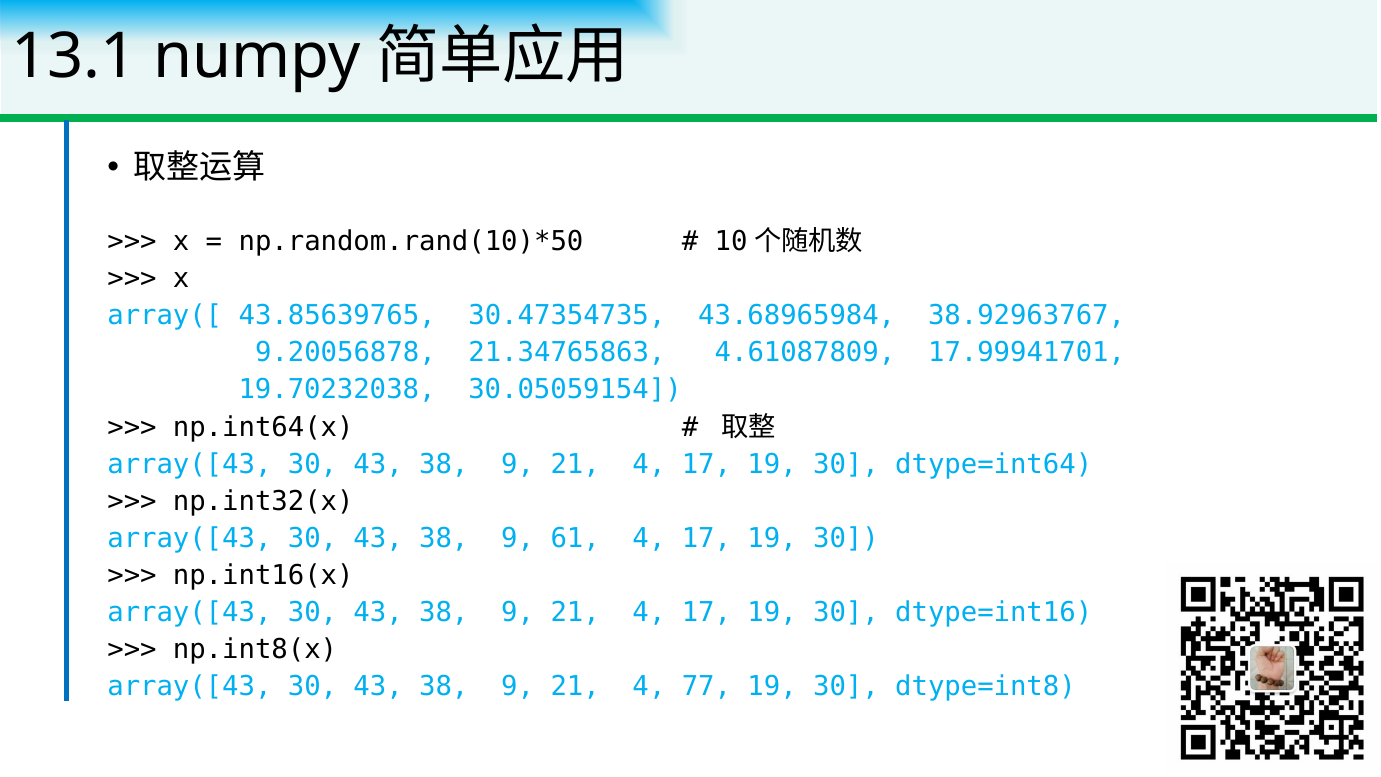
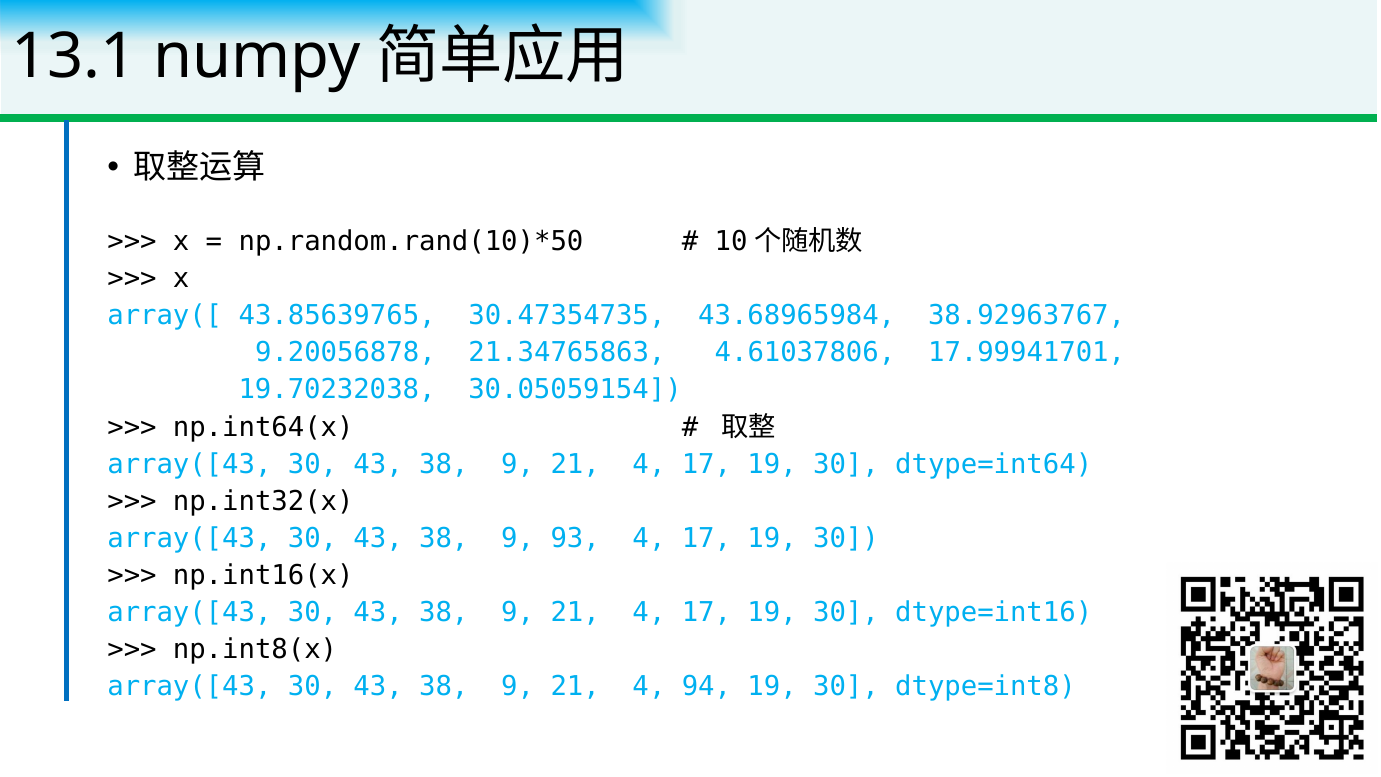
4.61087809: 4.61087809 -> 4.61037806 (805, 353)
61: 61 -> 93 (575, 538)
77: 77 -> 94 (706, 687)
